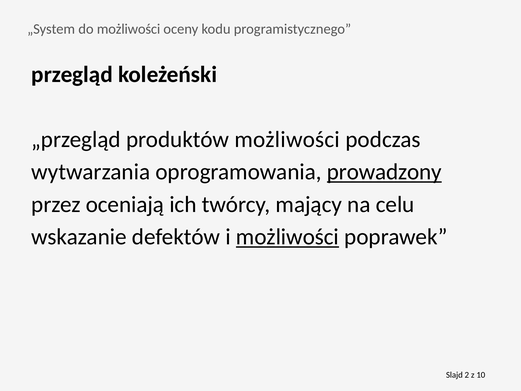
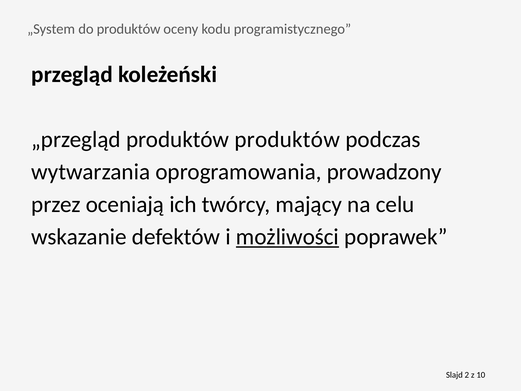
do możliwości: możliwości -> produktów (129, 29)
produktów możliwości: możliwości -> produktów (287, 139)
prowadzony underline: present -> none (384, 172)
